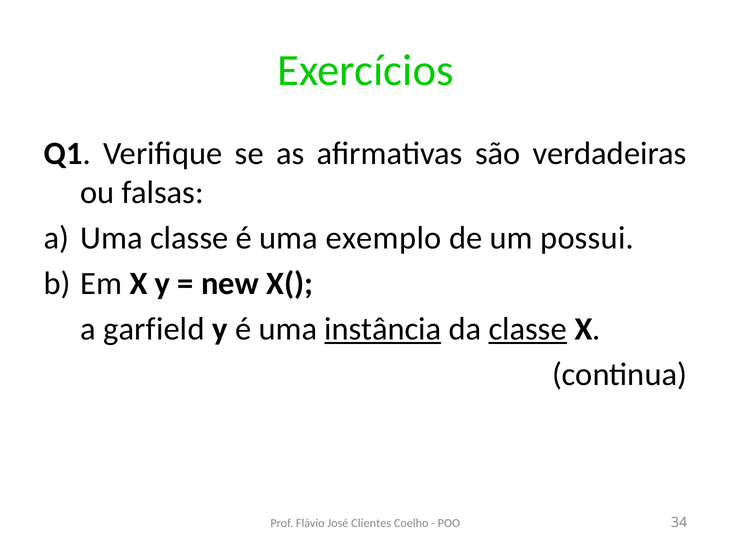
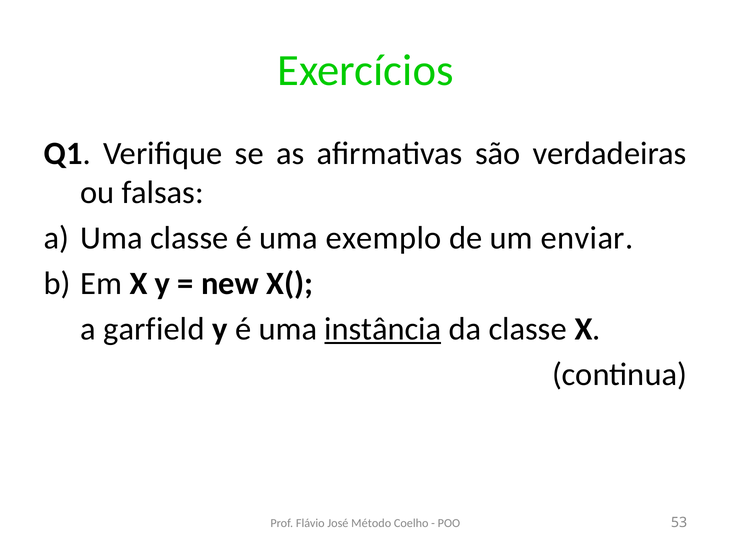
possui: possui -> enviar (587, 238)
classe underline: present -> none (528, 329)
Clientes: Clientes -> Método (371, 524)
34: 34 -> 53 (679, 523)
